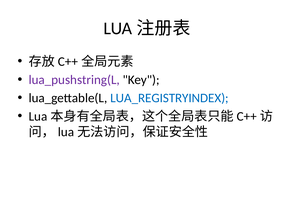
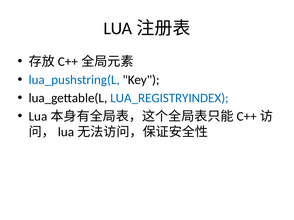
lua_pushstring(L colour: purple -> blue (74, 80)
